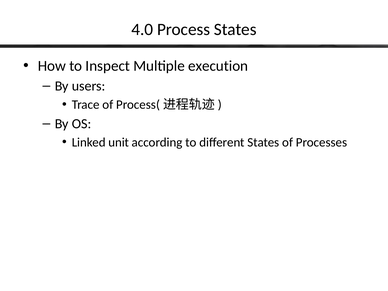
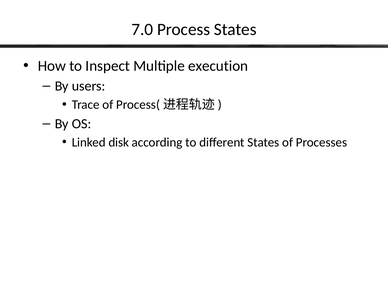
4.0: 4.0 -> 7.0 (142, 29)
unit: unit -> disk (119, 142)
